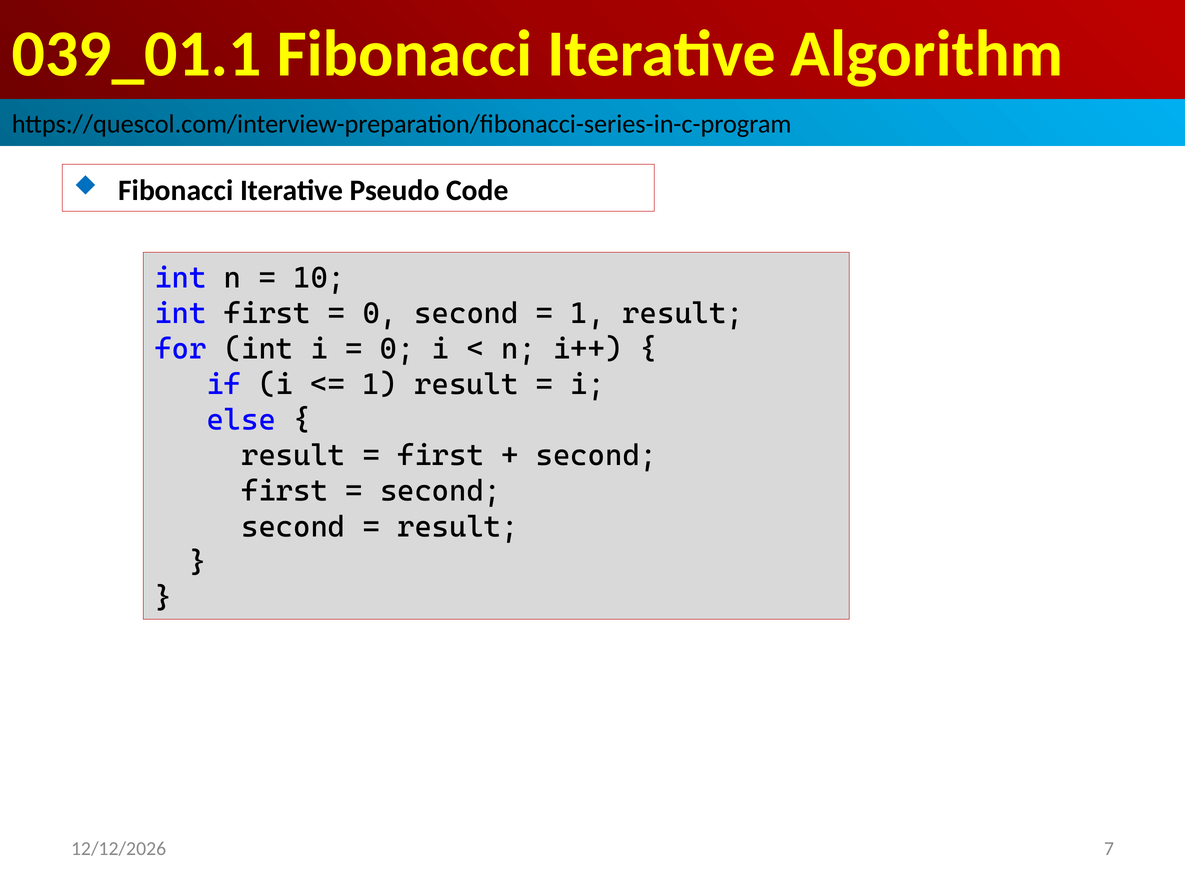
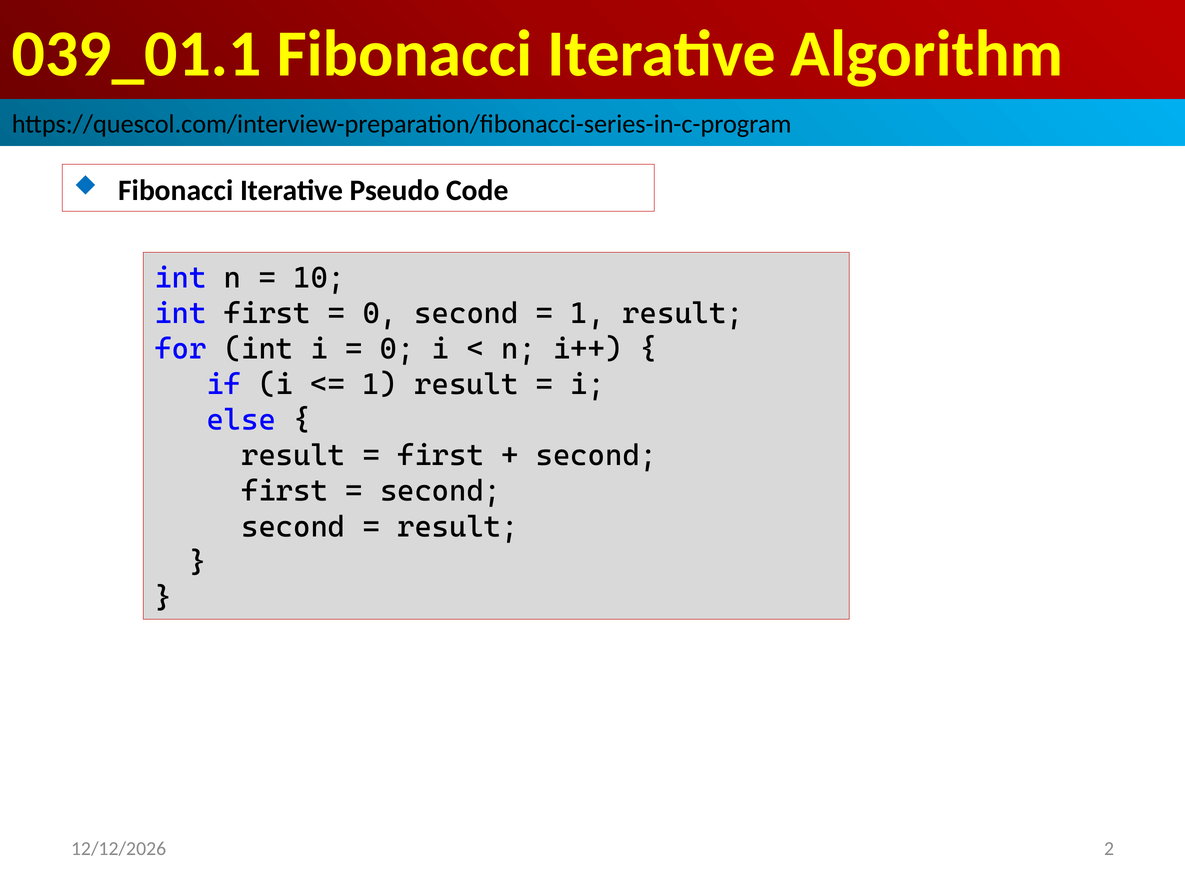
7: 7 -> 2 (1109, 849)
